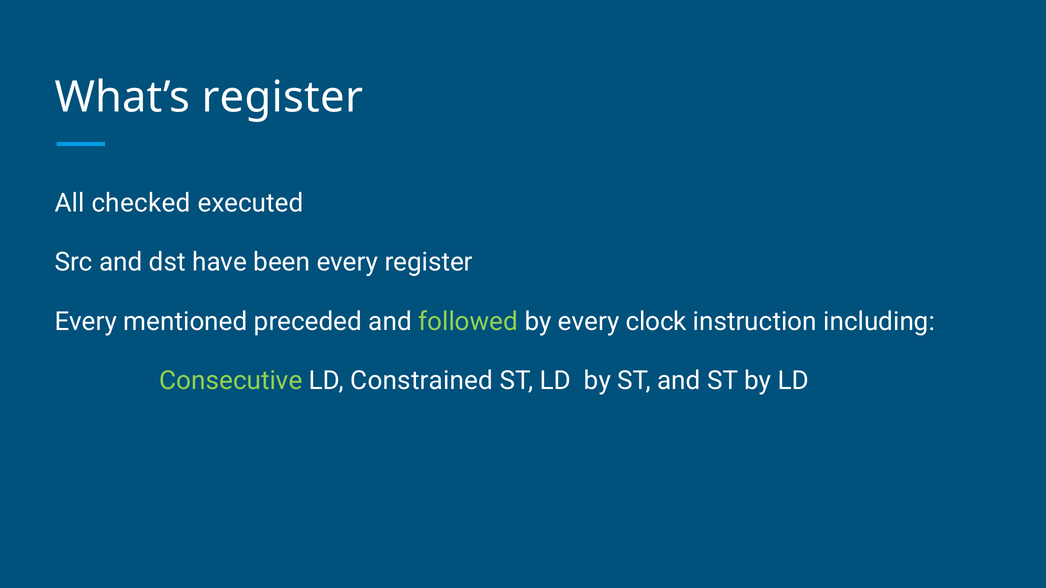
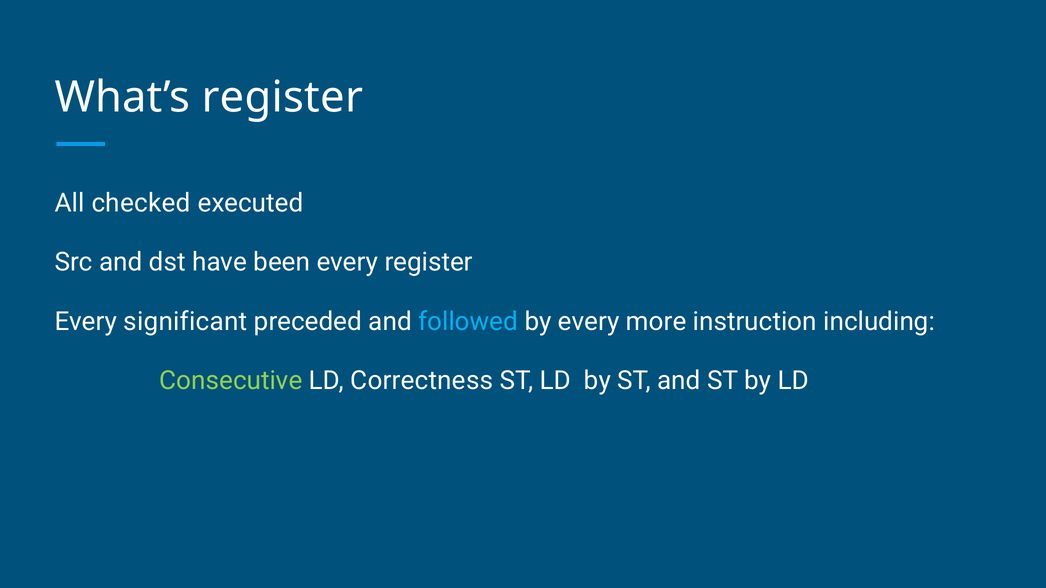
mentioned: mentioned -> significant (185, 322)
followed colour: light green -> light blue (468, 322)
clock: clock -> more (656, 322)
Constrained: Constrained -> Correctness (422, 381)
